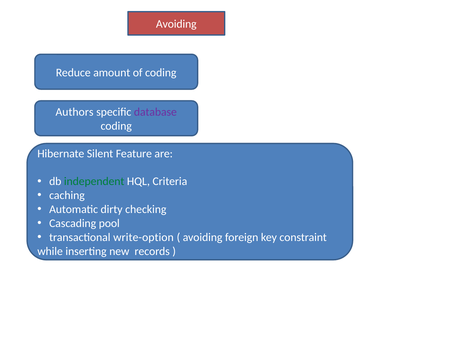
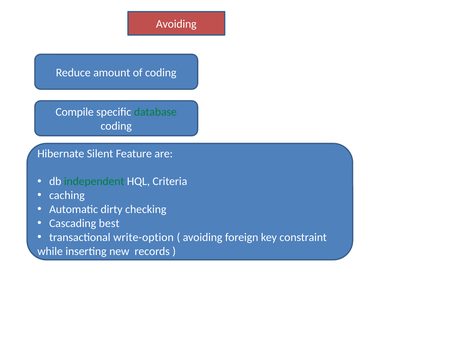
Authors: Authors -> Compile (75, 112)
database colour: purple -> green (155, 112)
pool: pool -> best (109, 223)
